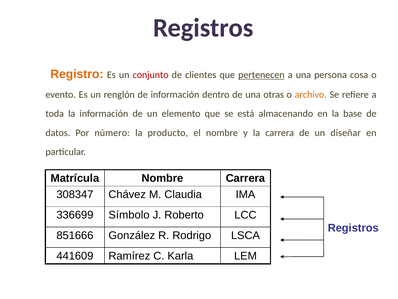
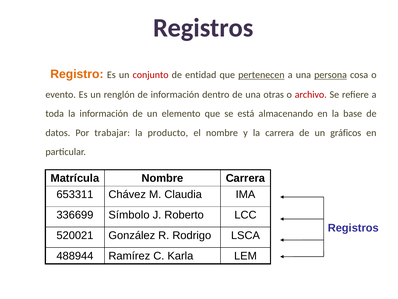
clientes: clientes -> entidad (201, 75)
persona underline: none -> present (331, 75)
archivo colour: orange -> red (311, 94)
número: número -> trabajar (112, 133)
diseñar: diseñar -> gráficos (346, 133)
308347: 308347 -> 653311 (75, 194)
851666: 851666 -> 520021 (75, 235)
441609: 441609 -> 488944 (75, 255)
